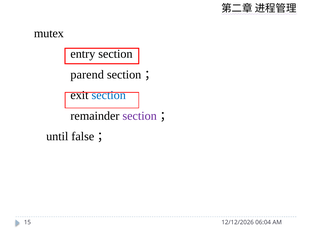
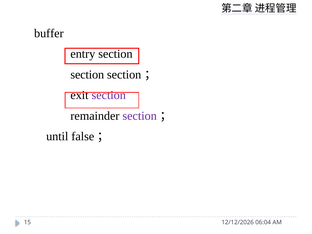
mutex: mutex -> buffer (49, 33)
parend: parend -> section (87, 75)
section colour: blue -> purple (109, 95)
